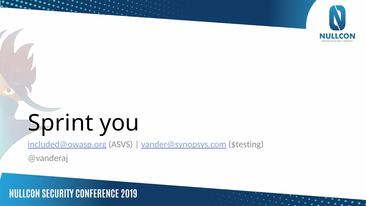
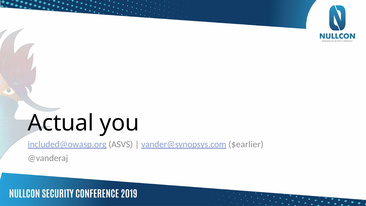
Sprint: Sprint -> Actual (61, 123)
$testing: $testing -> $earlier (246, 144)
